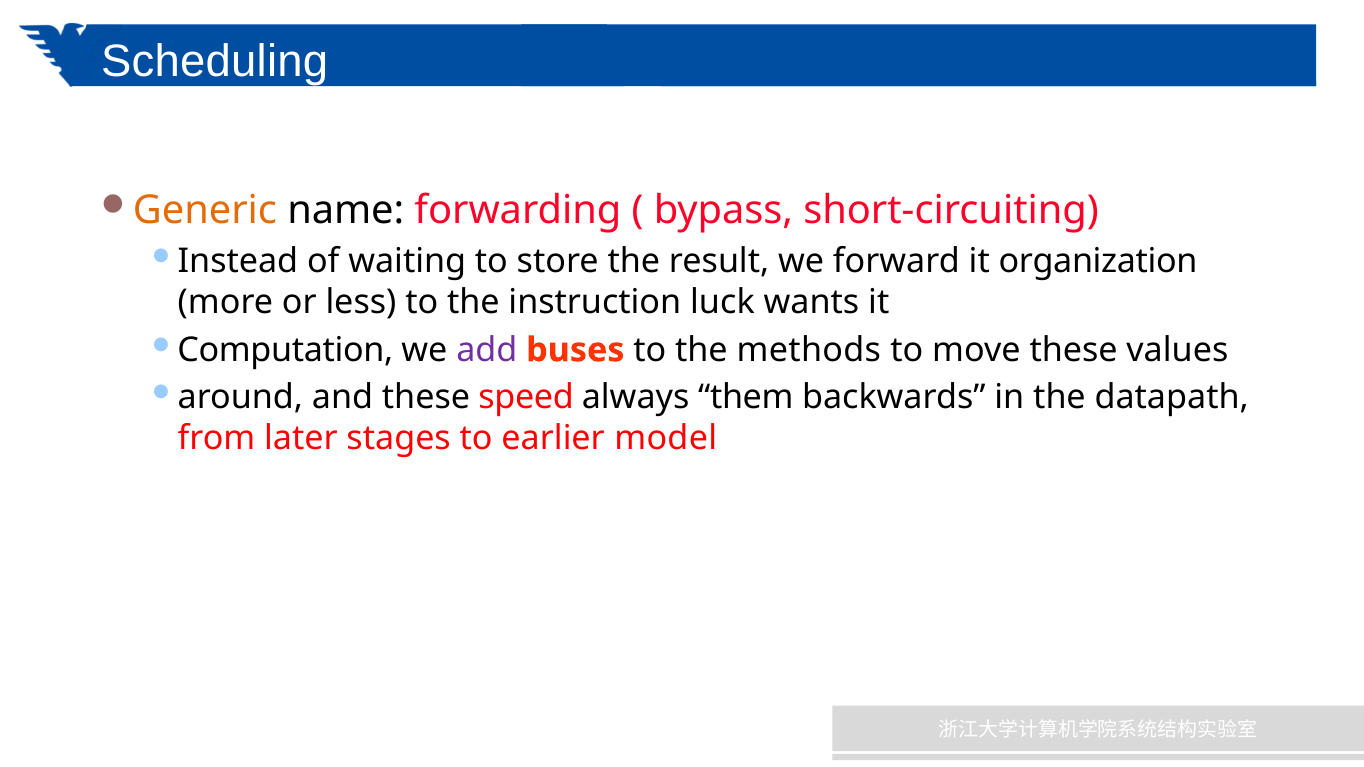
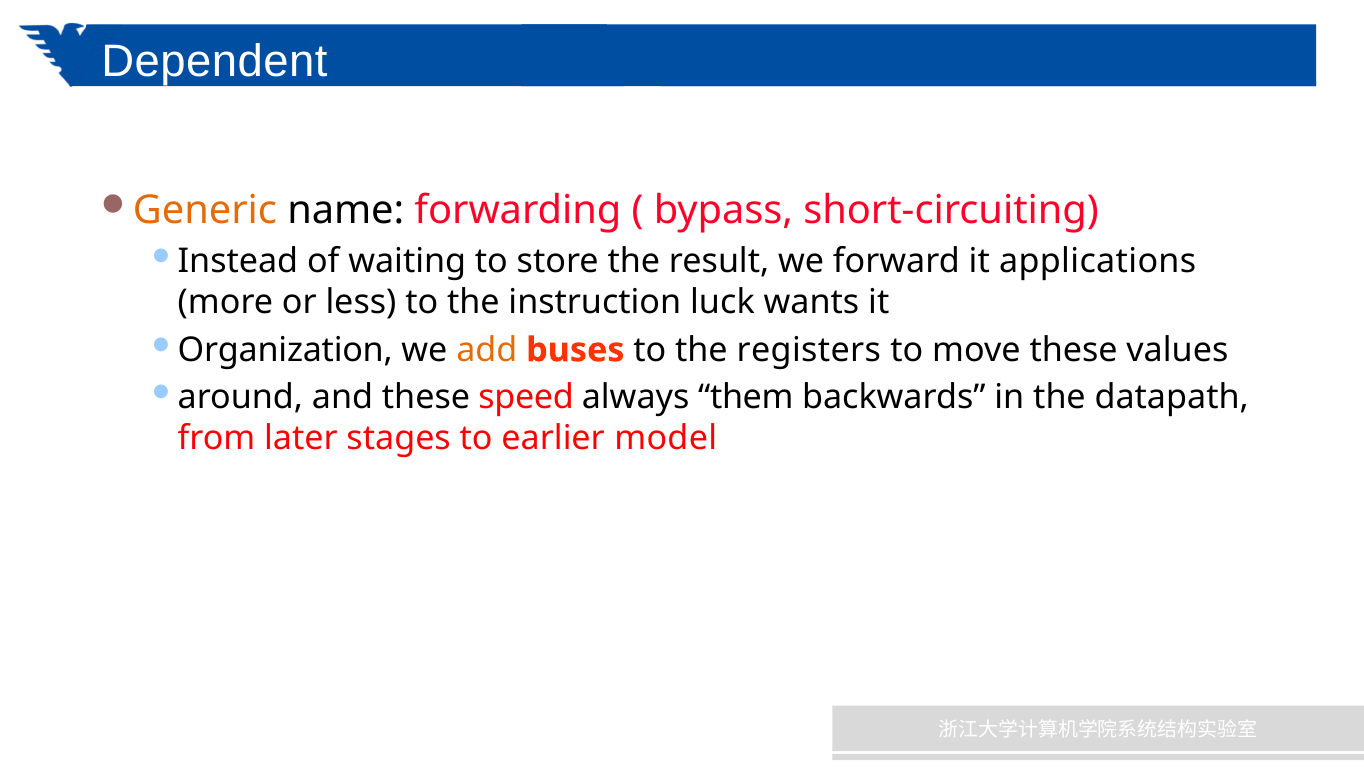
Scheduling: Scheduling -> Dependent (214, 61)
organization: organization -> applications (1098, 261)
Computation: Computation -> Organization (285, 350)
add colour: purple -> orange (487, 350)
methods: methods -> registers (809, 350)
